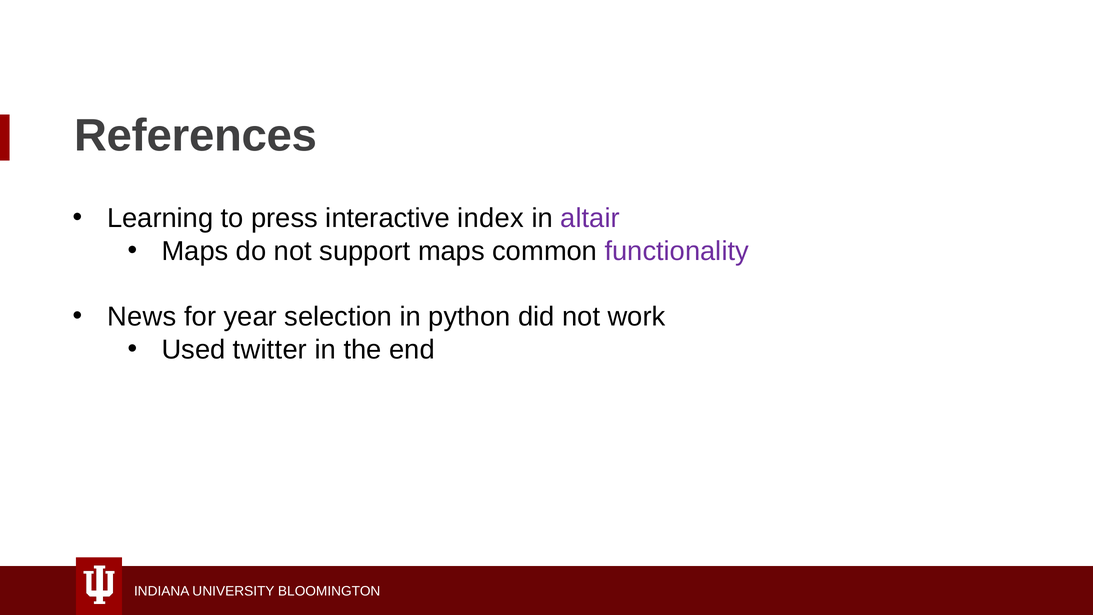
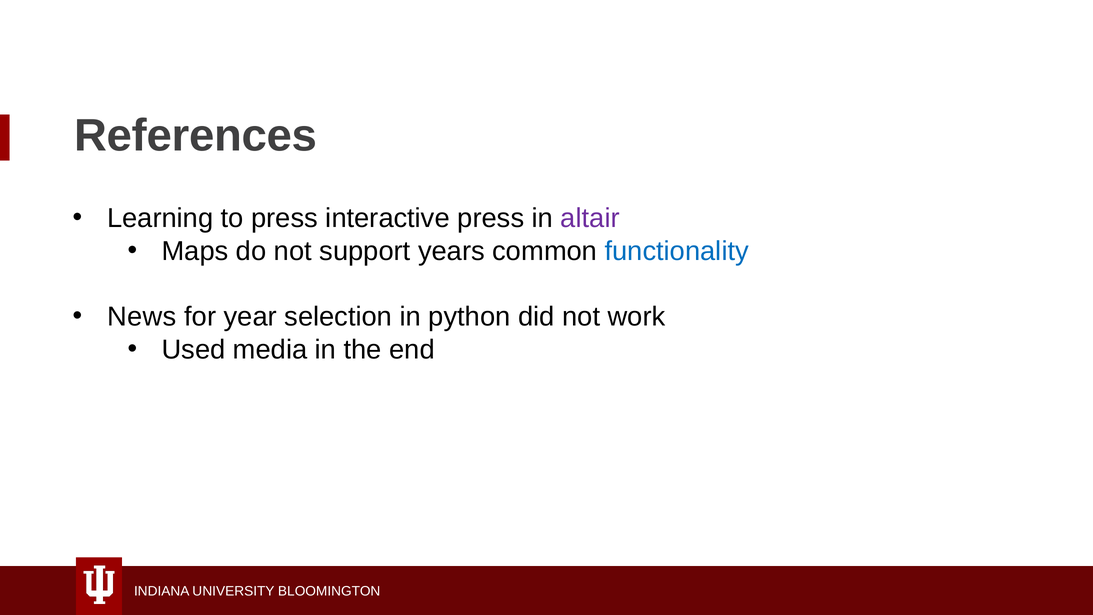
interactive index: index -> press (491, 218)
support maps: maps -> years (451, 251)
functionality colour: purple -> blue (677, 251)
twitter: twitter -> media (270, 349)
